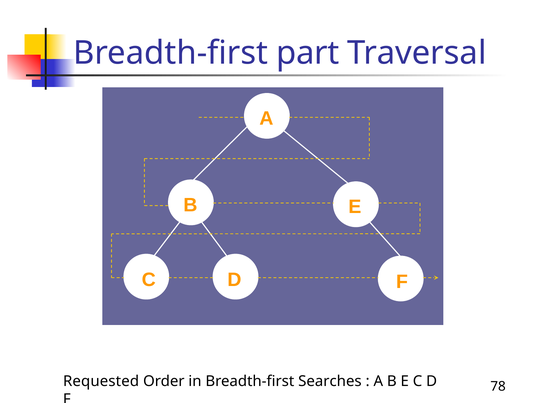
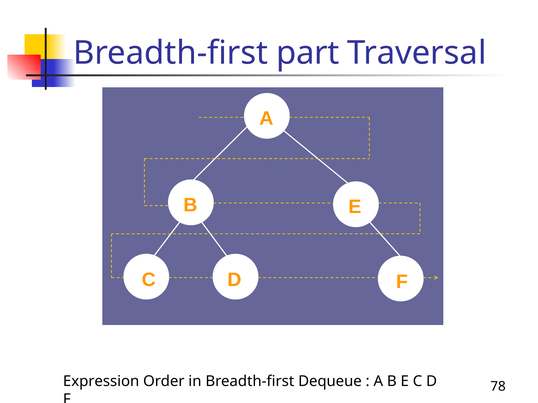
Requested: Requested -> Expression (101, 382)
Searches: Searches -> Dequeue (330, 382)
